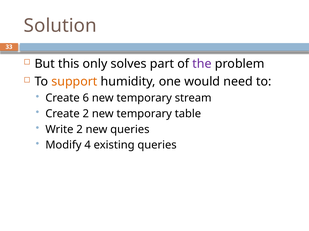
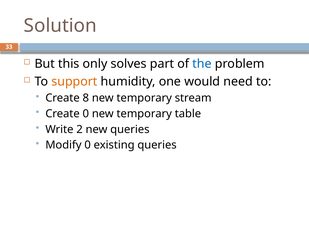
the colour: purple -> blue (202, 64)
6: 6 -> 8 (86, 98)
Create 2: 2 -> 0 (86, 114)
Modify 4: 4 -> 0 (88, 146)
